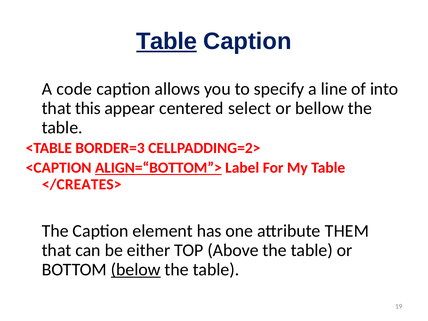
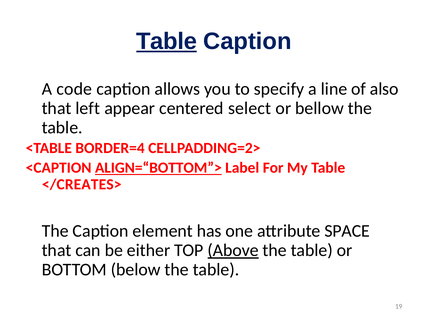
into: into -> also (384, 89)
this: this -> left (88, 108)
BORDER=3: BORDER=3 -> BORDER=4 (110, 148)
THEM: THEM -> SPACE (347, 231)
Above underline: none -> present (233, 250)
below underline: present -> none (136, 270)
